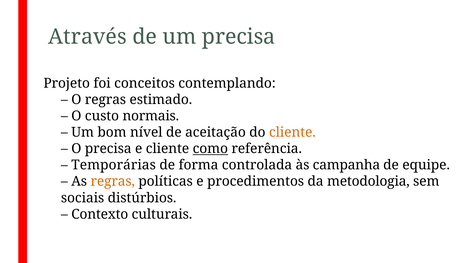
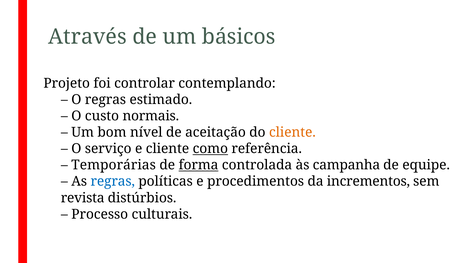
um precisa: precisa -> básicos (239, 37)
conceitos: conceitos -> controlar (145, 83)
O precisa: precisa -> serviço (108, 149)
forma underline: none -> present (198, 165)
regras colour: orange -> blue (113, 181)
metodologia: metodologia -> incrementos (368, 181)
sociais: sociais -> revista (83, 198)
Contexto: Contexto -> Processo (100, 214)
